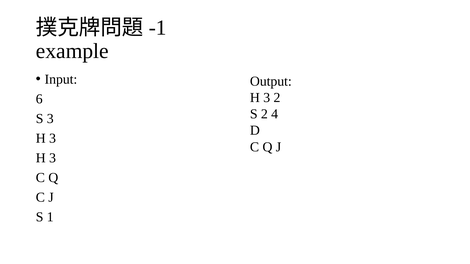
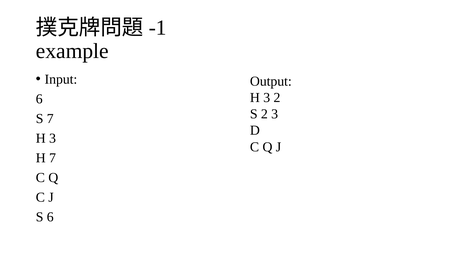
2 4: 4 -> 3 (275, 114)
S 3: 3 -> 7 (50, 119)
3: 3 -> 7 (53, 158)
S 1: 1 -> 6 (50, 217)
